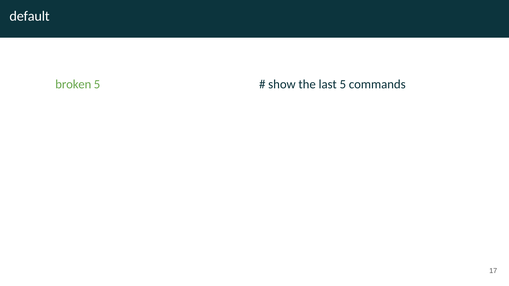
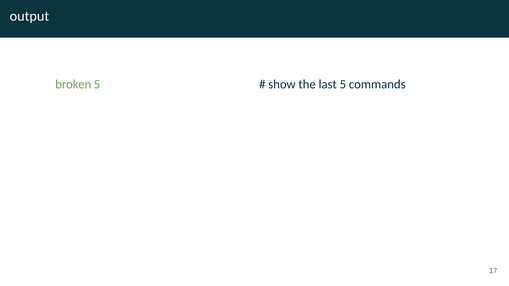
default: default -> output (29, 16)
